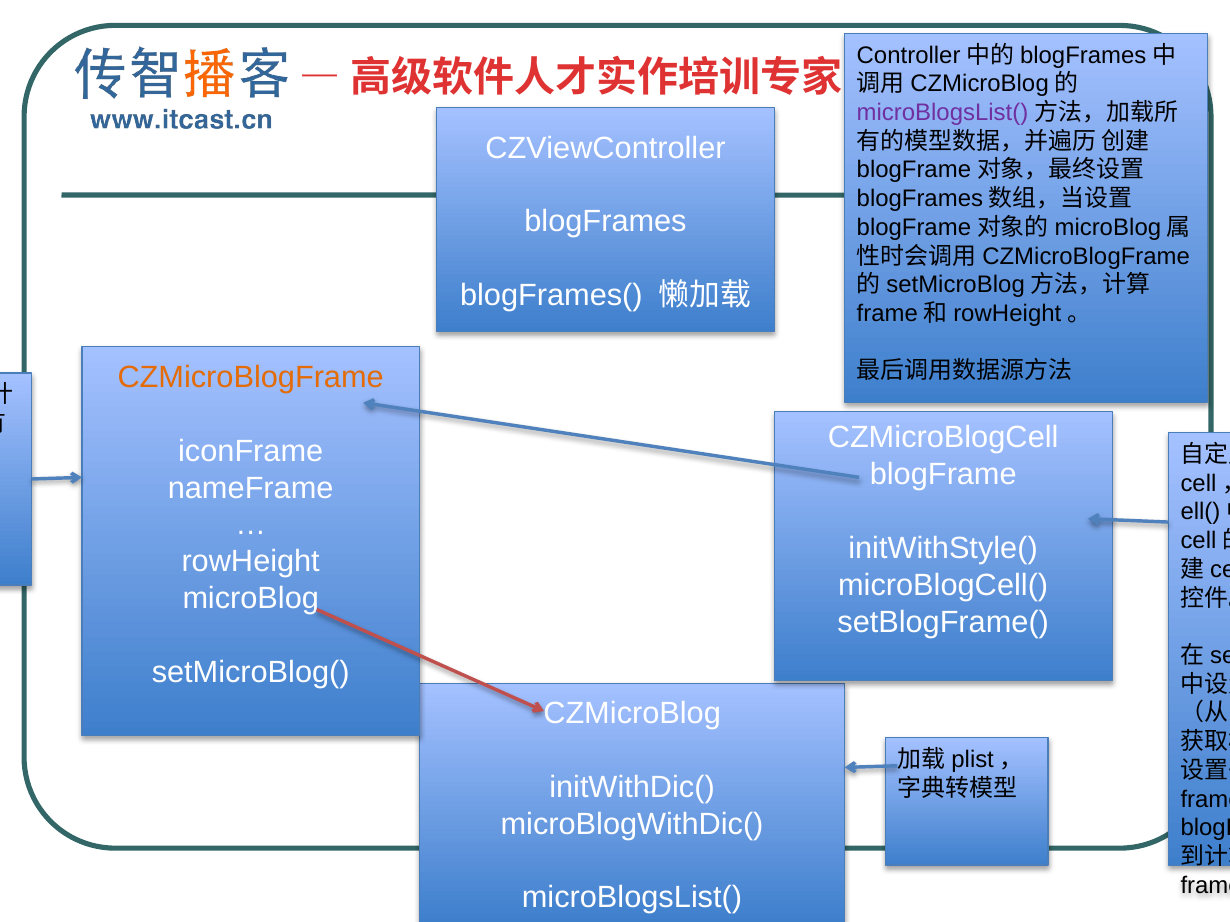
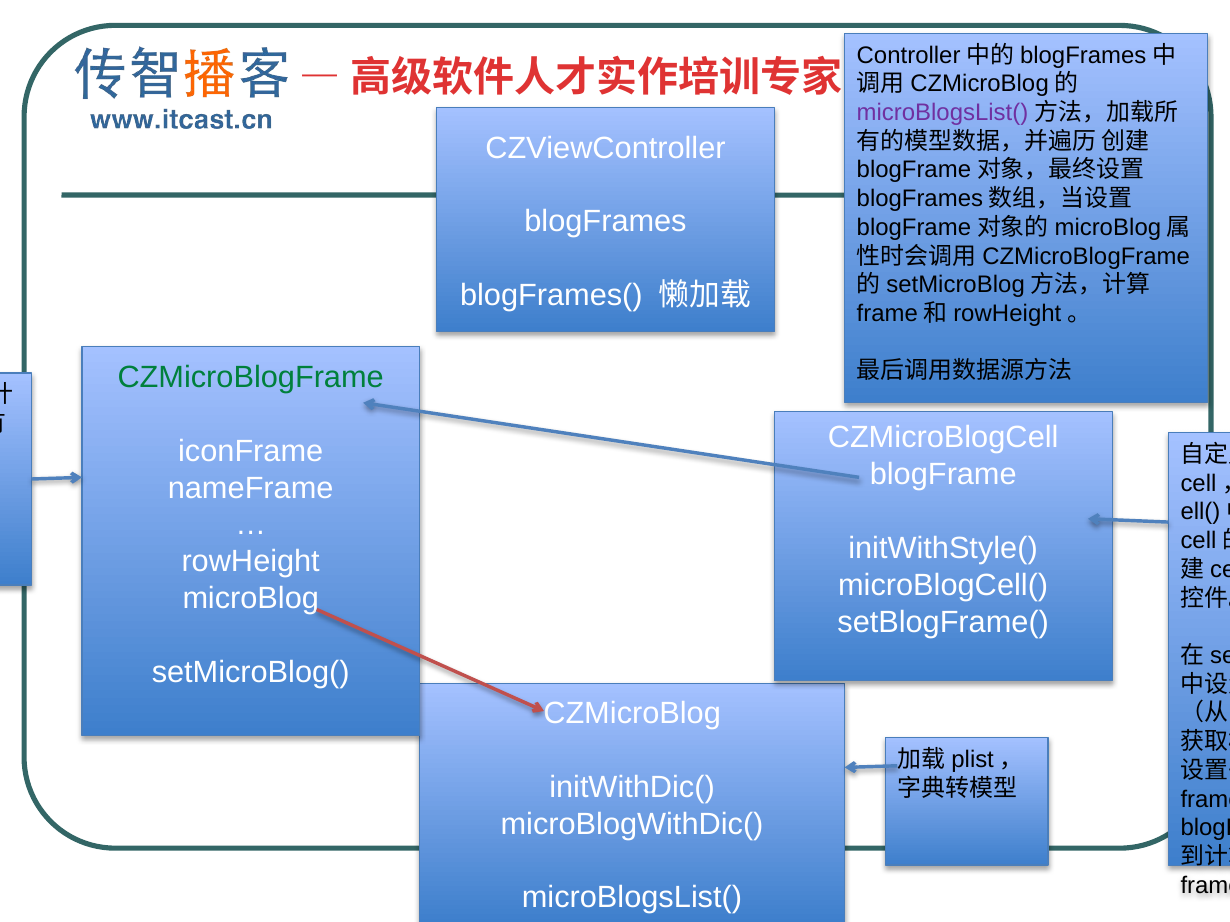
CZMicroBlogFrame colour: orange -> green (251, 377)
